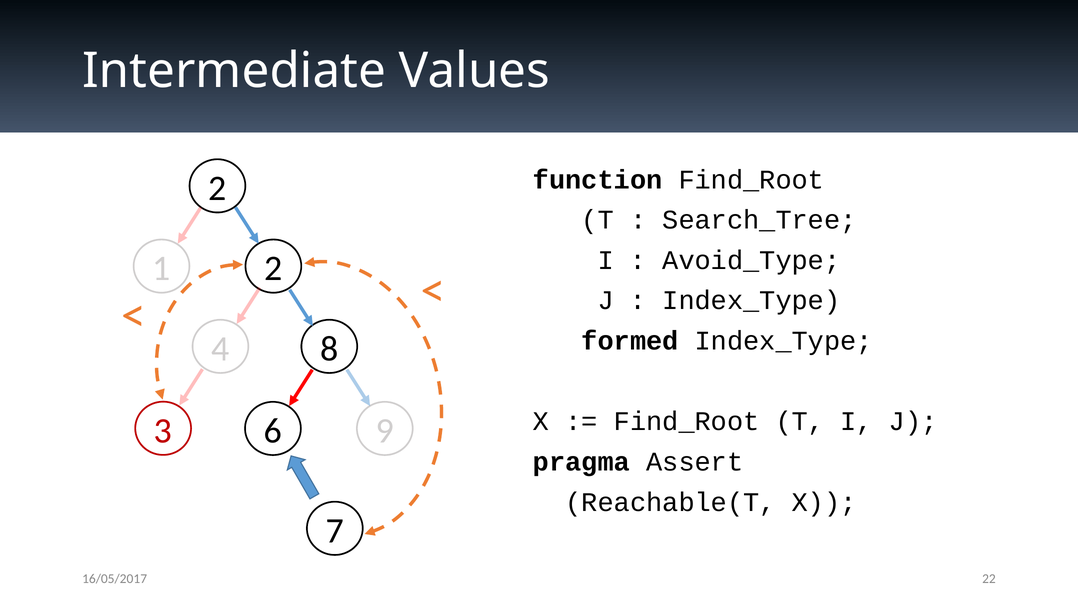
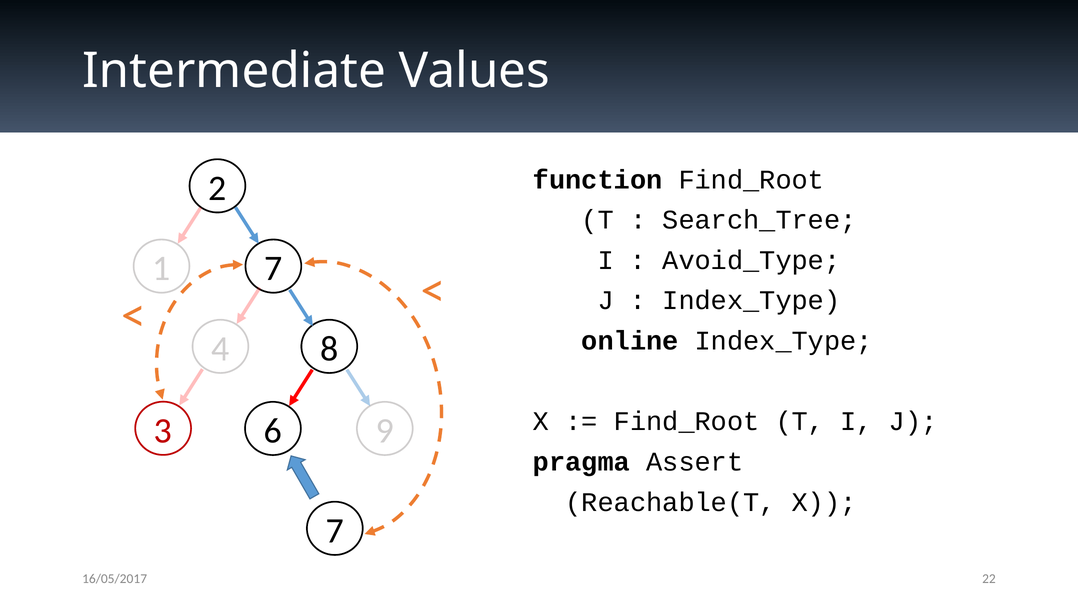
2: 2 -> 7 (273, 269)
formed: formed -> online (630, 341)
